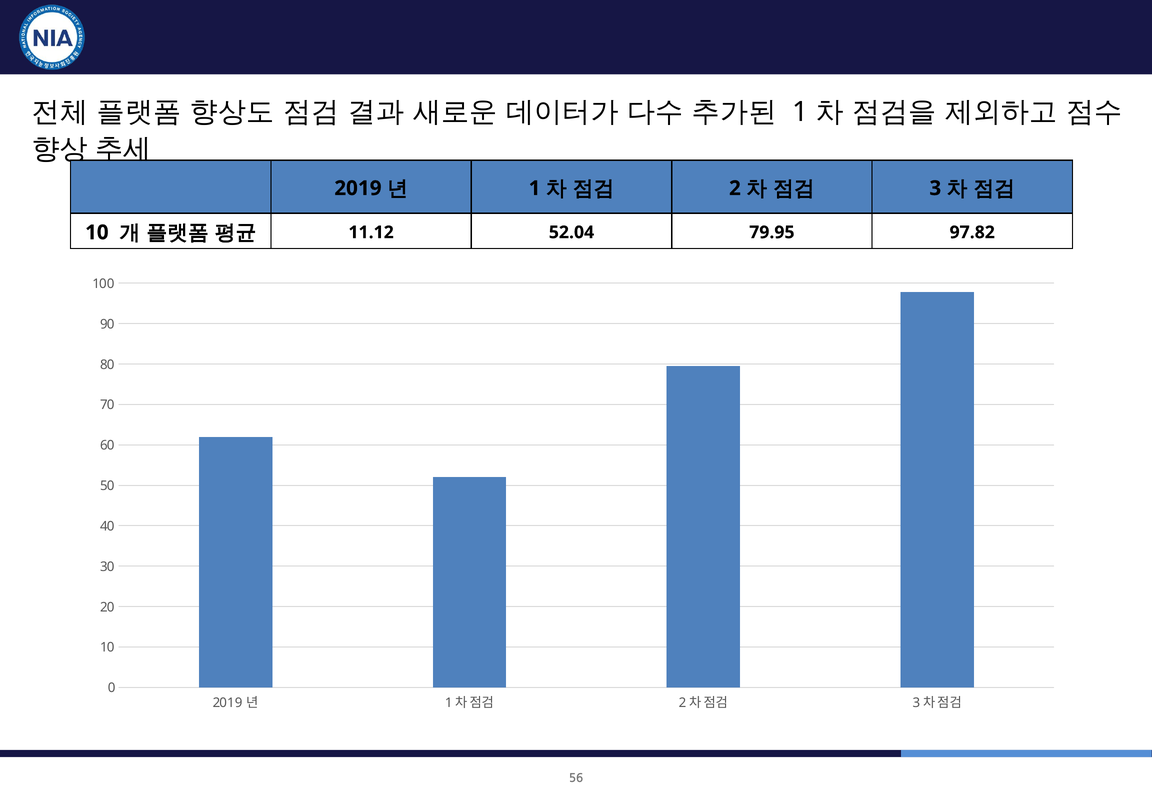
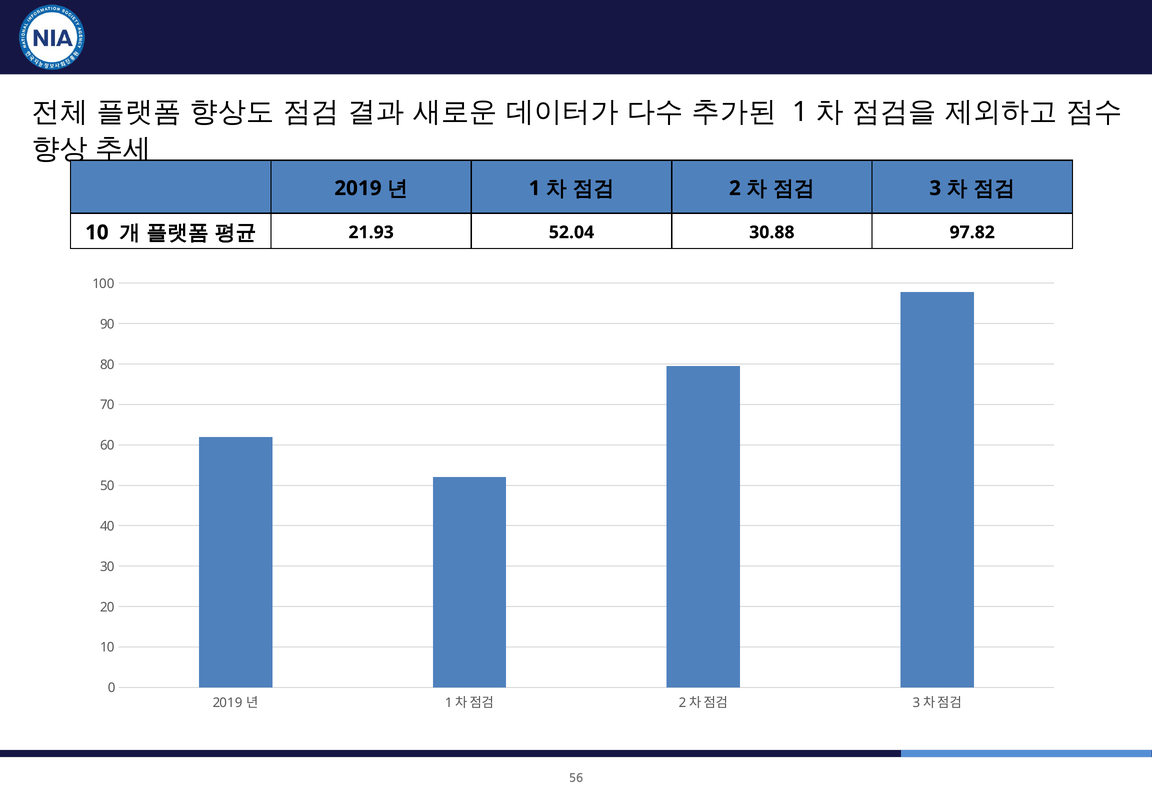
11.12: 11.12 -> 21.93 (371, 233)
79.95: 79.95 -> 30.88 (772, 233)
